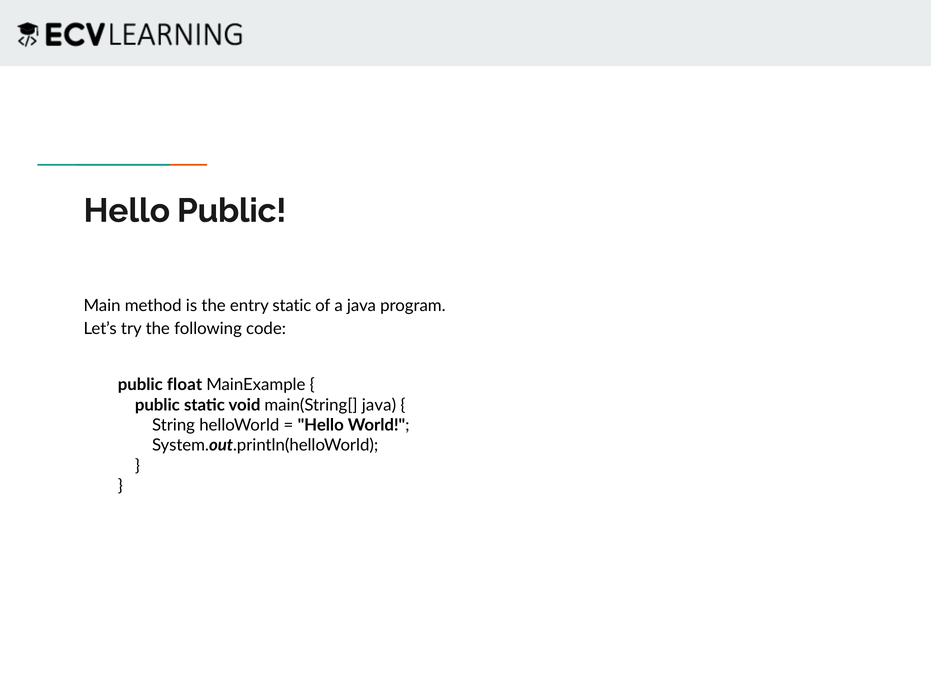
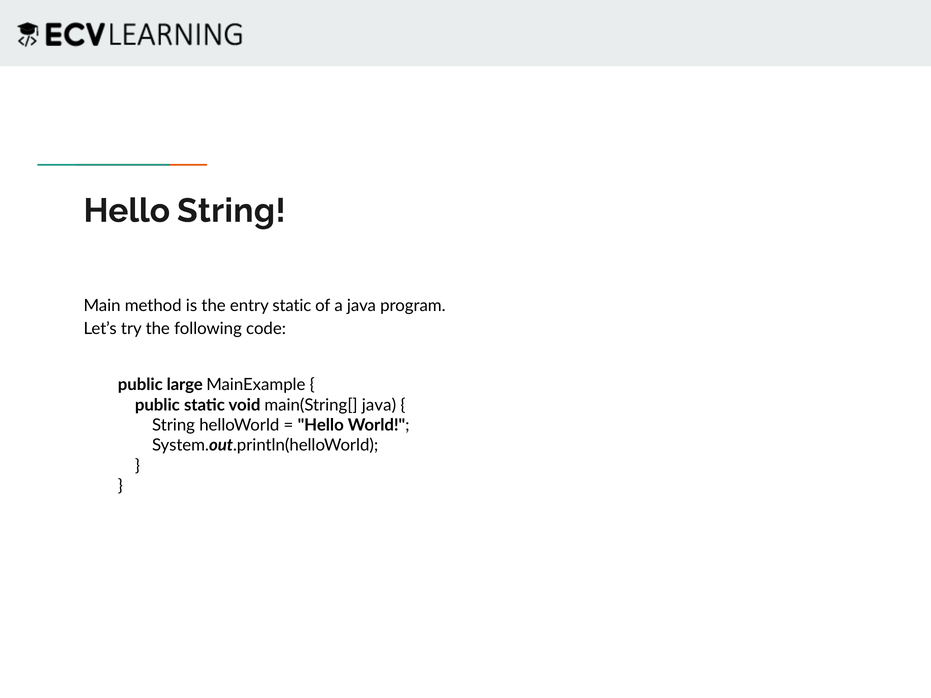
Hello Public: Public -> String (231, 211)
float: float -> large (185, 385)
